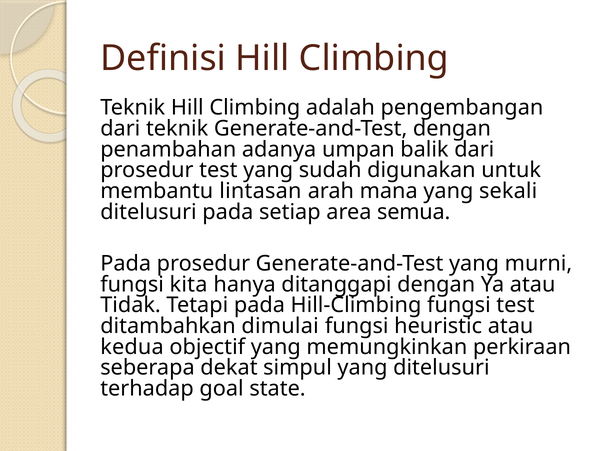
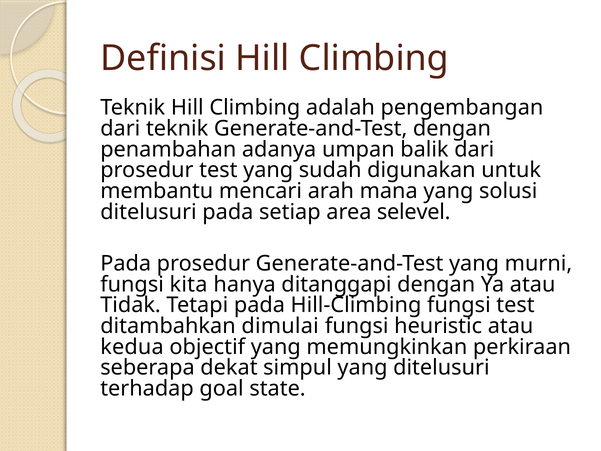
lintasan: lintasan -> mencari (261, 191)
sekali: sekali -> solusi (508, 191)
semua: semua -> selevel (414, 212)
